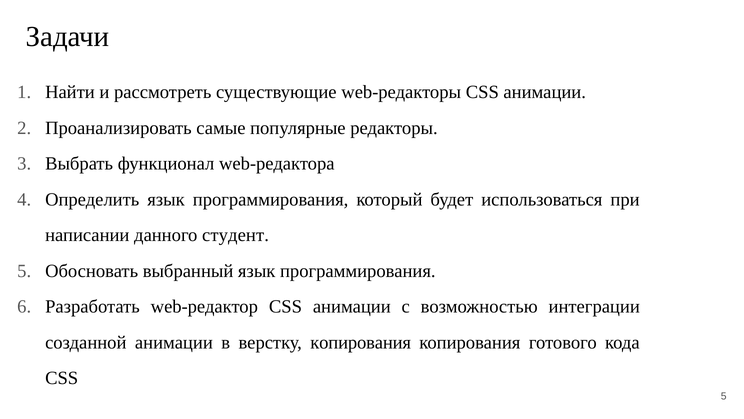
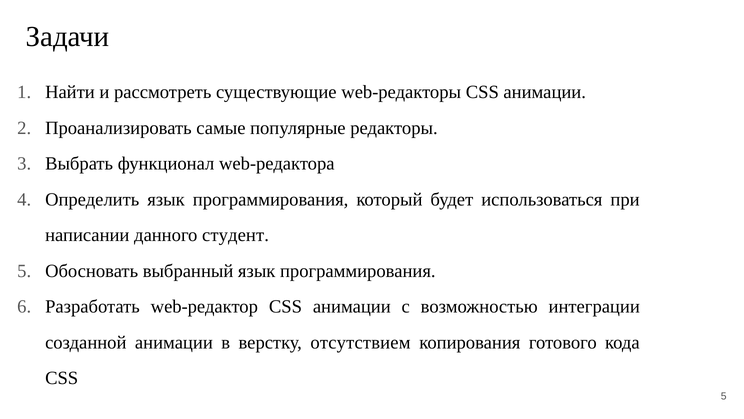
верстку копирования: копирования -> отсутствием (361, 342)
